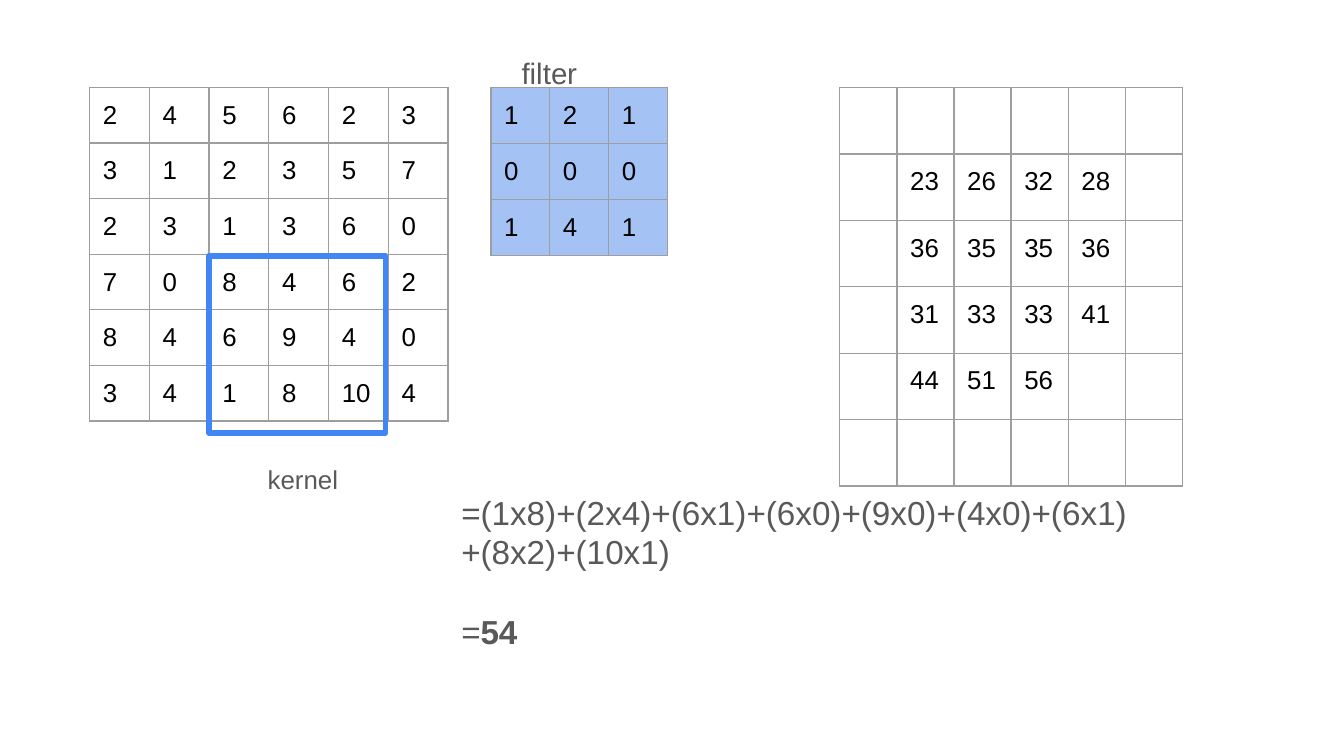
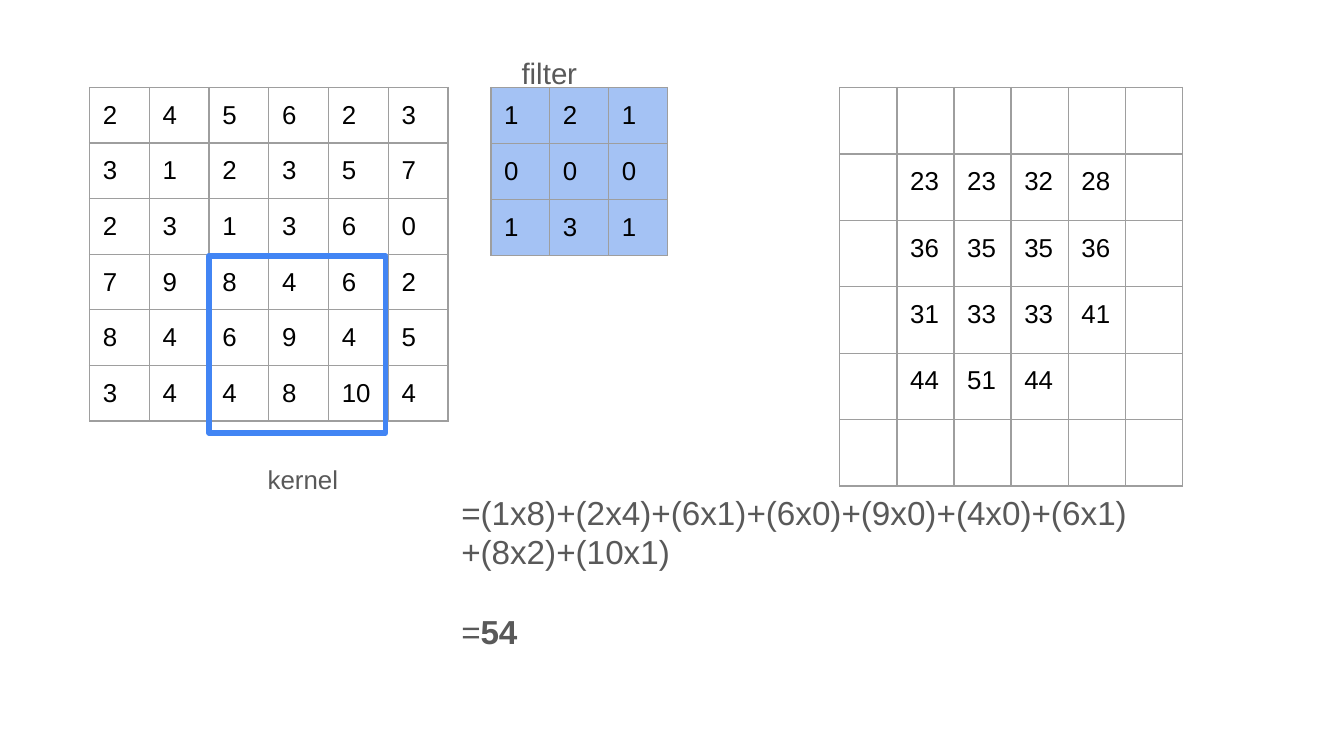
23 26: 26 -> 23 (982, 182)
4: 4 -> 3 (570, 228)
7 0: 0 -> 9 (170, 283)
9 4 0: 0 -> 5 (409, 338)
51 56: 56 -> 44 (1039, 382)
3 4 1: 1 -> 4 (229, 394)
